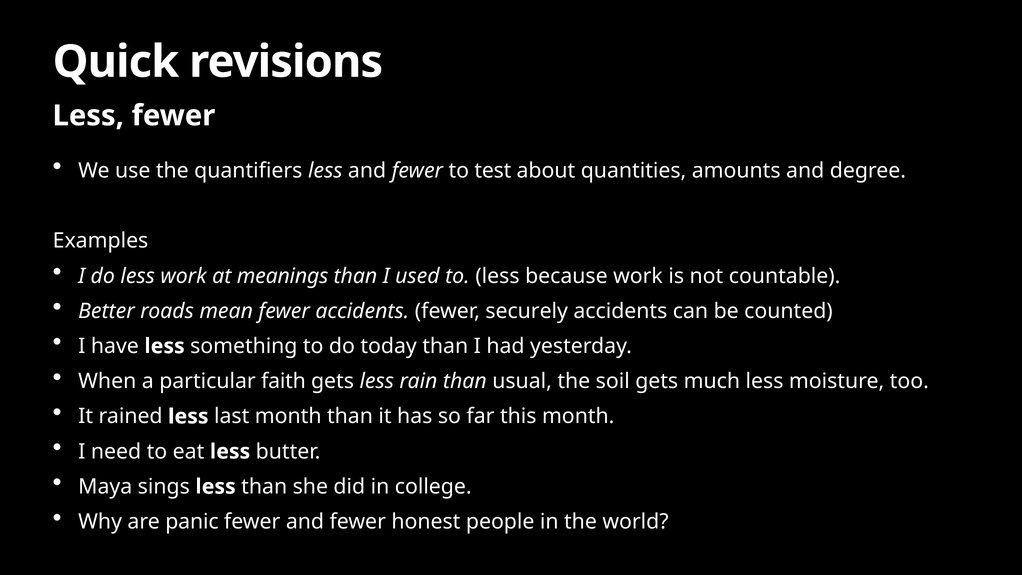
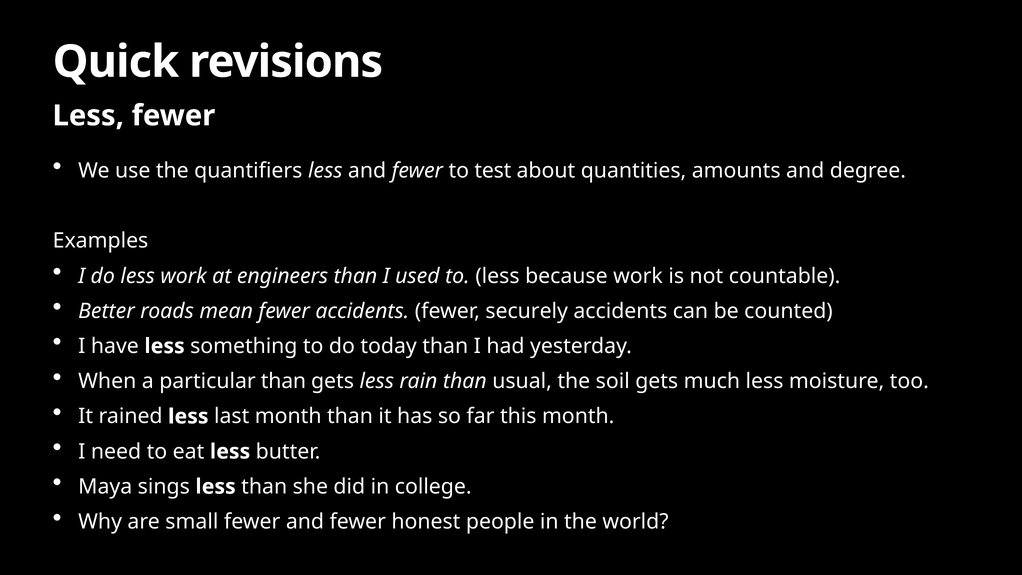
meanings: meanings -> engineers (283, 276)
particular faith: faith -> than (284, 381)
panic: panic -> small (192, 522)
